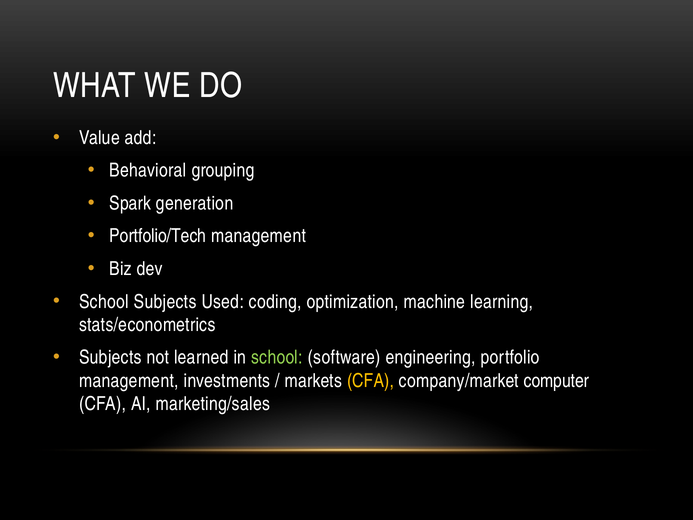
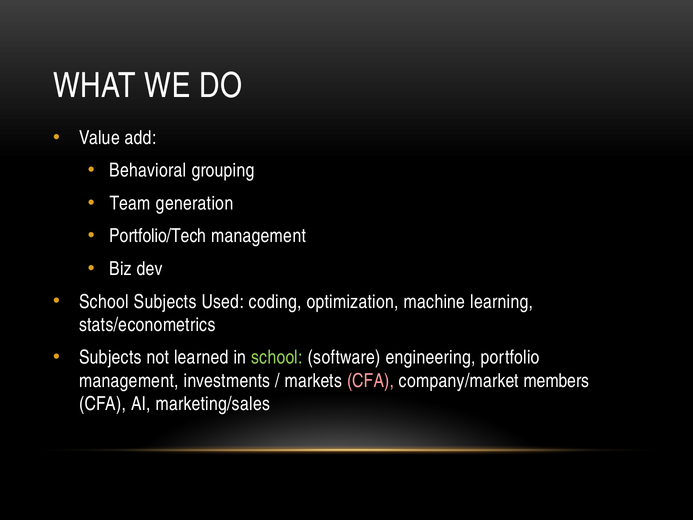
Spark: Spark -> Team (130, 203)
CFA colour: yellow -> pink (371, 381)
computer: computer -> members (557, 381)
